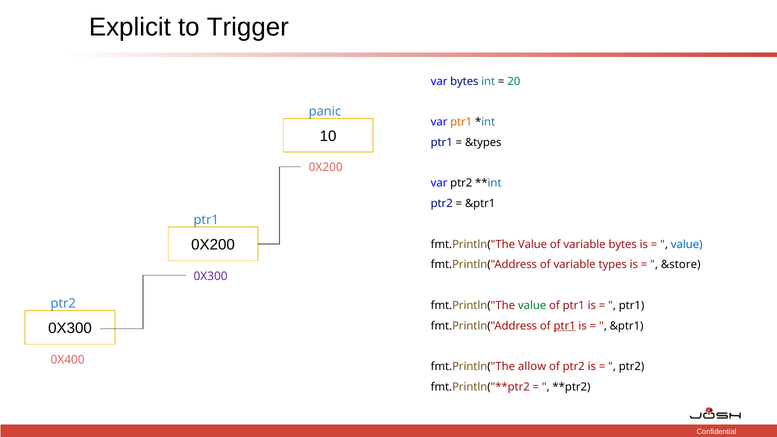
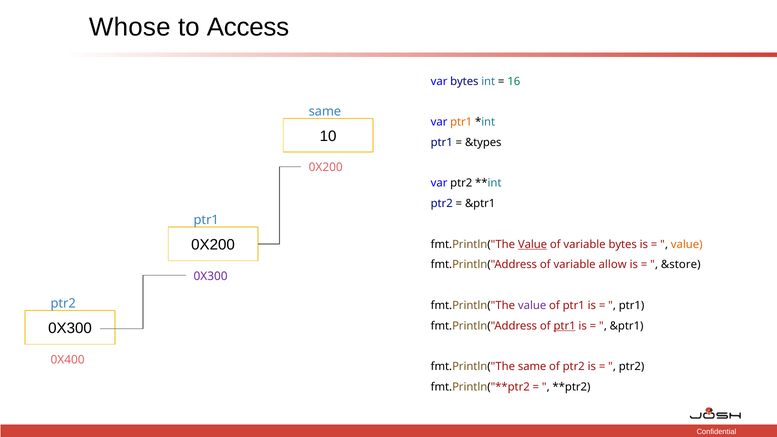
Explicit: Explicit -> Whose (130, 27)
Trigger: Trigger -> Access (248, 27)
20: 20 -> 16 (514, 81)
panic: panic -> same (325, 111)
Value underline: none -> present (533, 244)
value colour: blue -> orange (687, 244)
types: types -> allow (613, 265)
value colour: green -> purple (532, 306)
fmt.Println("The allow: allow -> same (532, 367)
